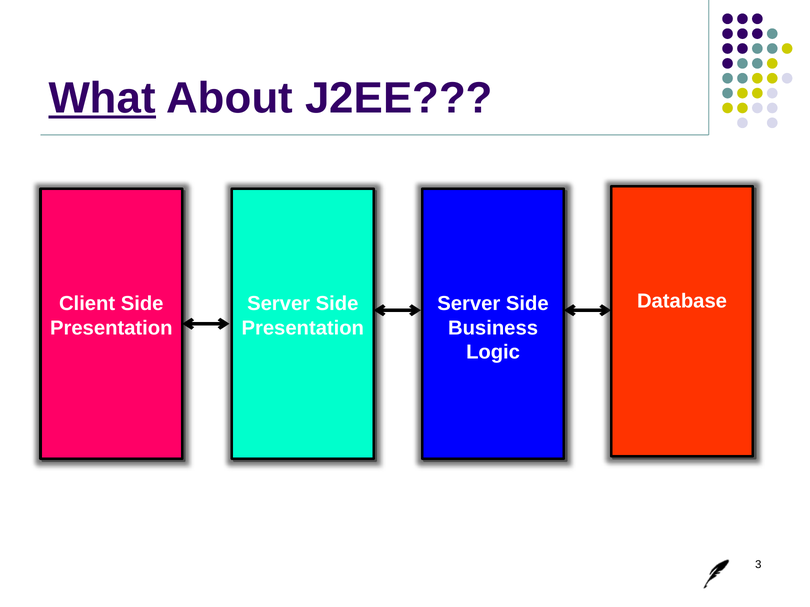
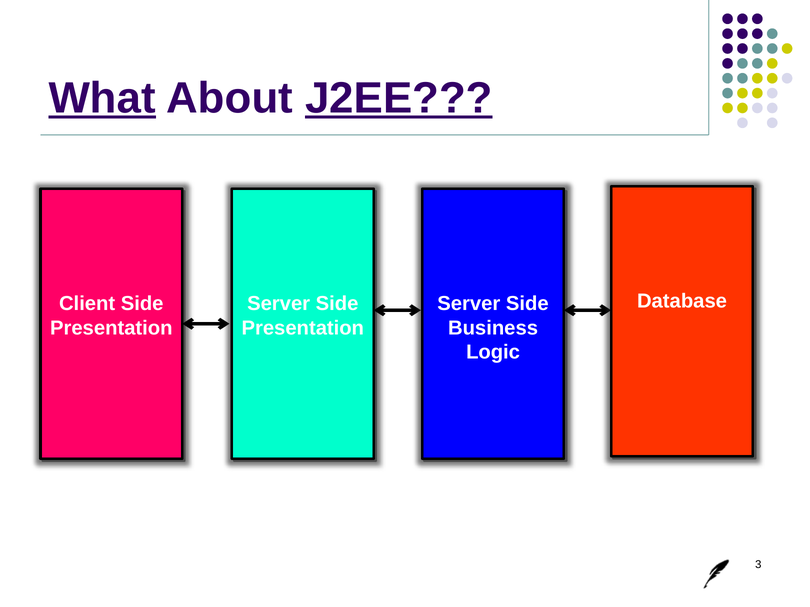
J2EE underline: none -> present (399, 98)
